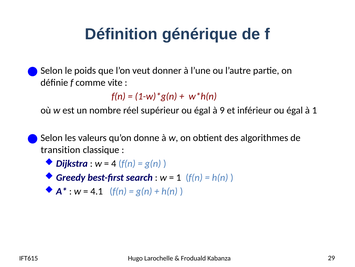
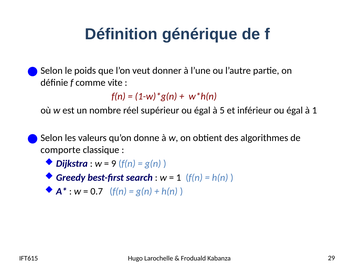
9: 9 -> 5 (222, 110)
transition: transition -> comporte (61, 149)
4: 4 -> 9 (114, 163)
4.1: 4.1 -> 0.7 (97, 191)
